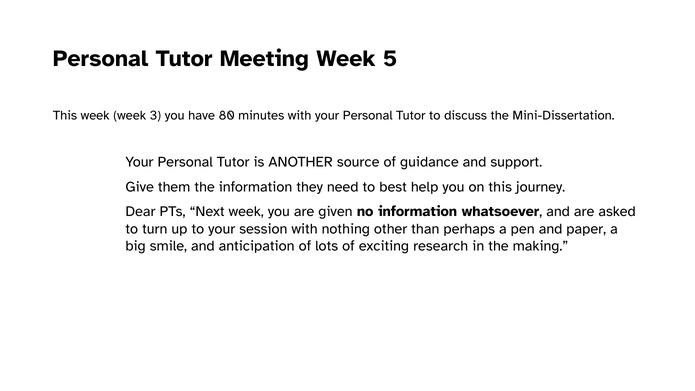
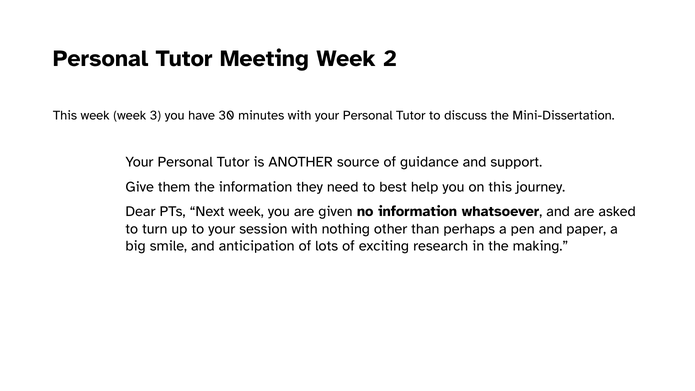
5: 5 -> 2 (390, 58)
80: 80 -> 30 (227, 115)
